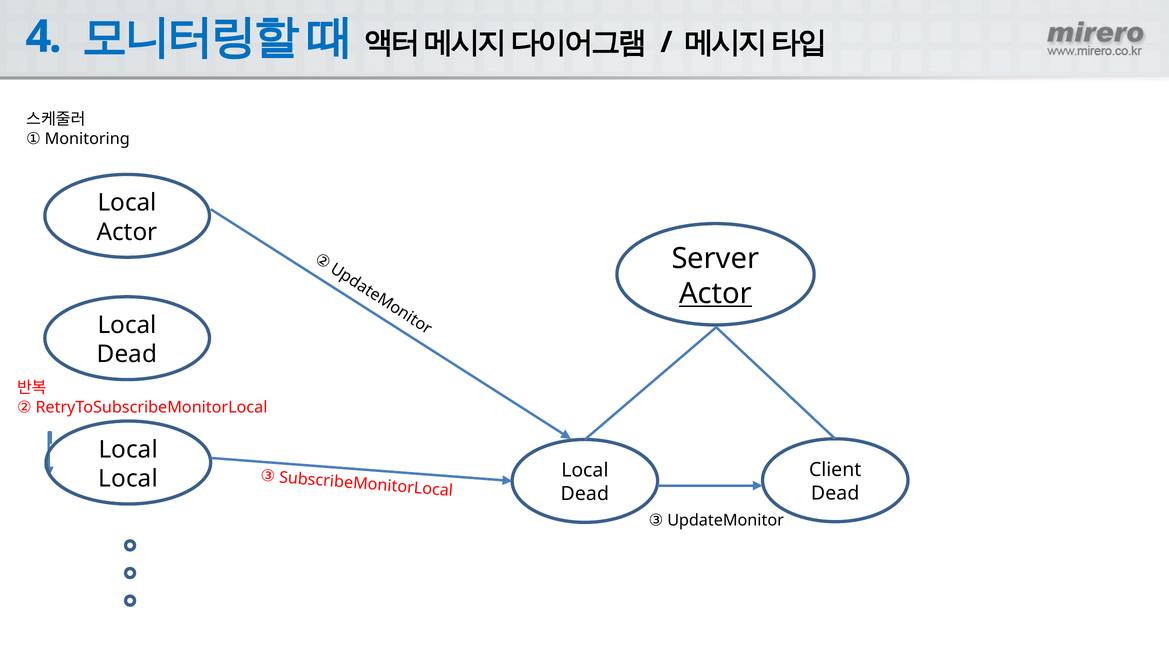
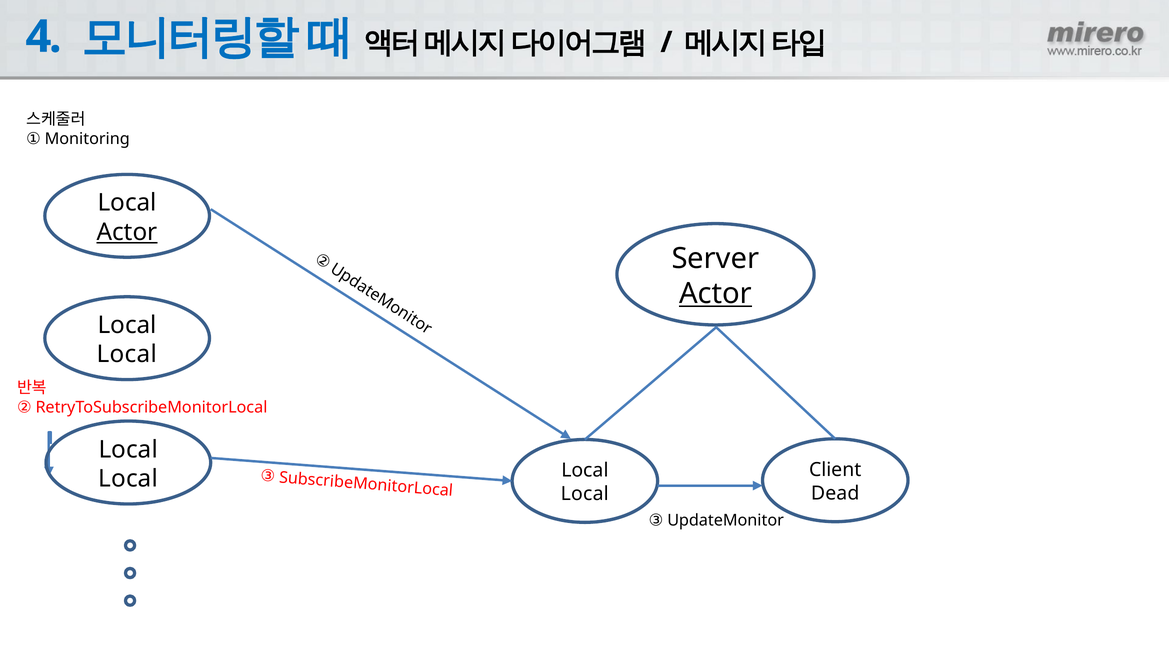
Actor underline: none -> present (127, 232)
Dead: Dead -> Local (127, 354)
Dead: Dead -> Local (585, 494)
